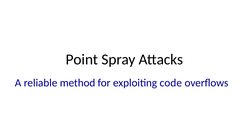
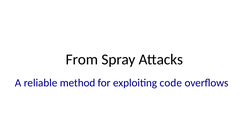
Point: Point -> From (82, 60)
